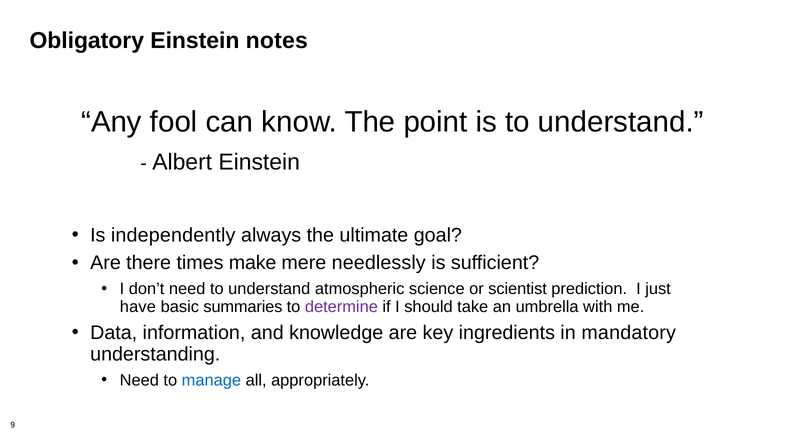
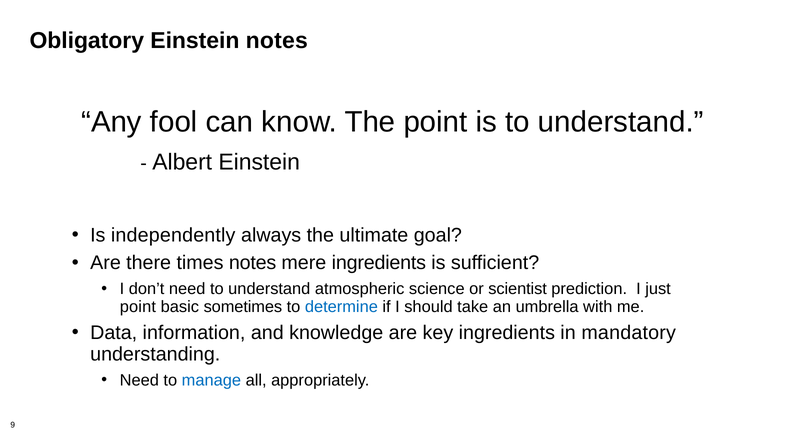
times make: make -> notes (253, 263)
mere needlessly: needlessly -> ingredients (379, 263)
have: have -> point (138, 307)
summaries: summaries -> sometimes (243, 307)
determine colour: purple -> blue (341, 307)
